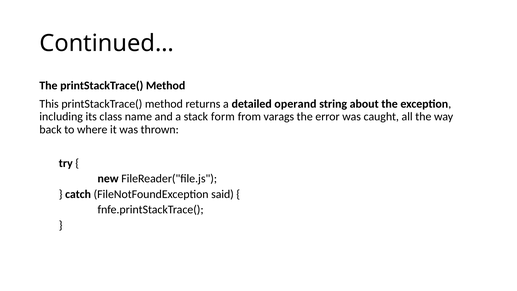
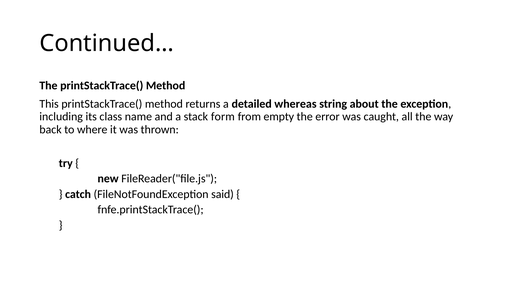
operand: operand -> whereas (295, 104)
varags: varags -> empty (279, 117)
